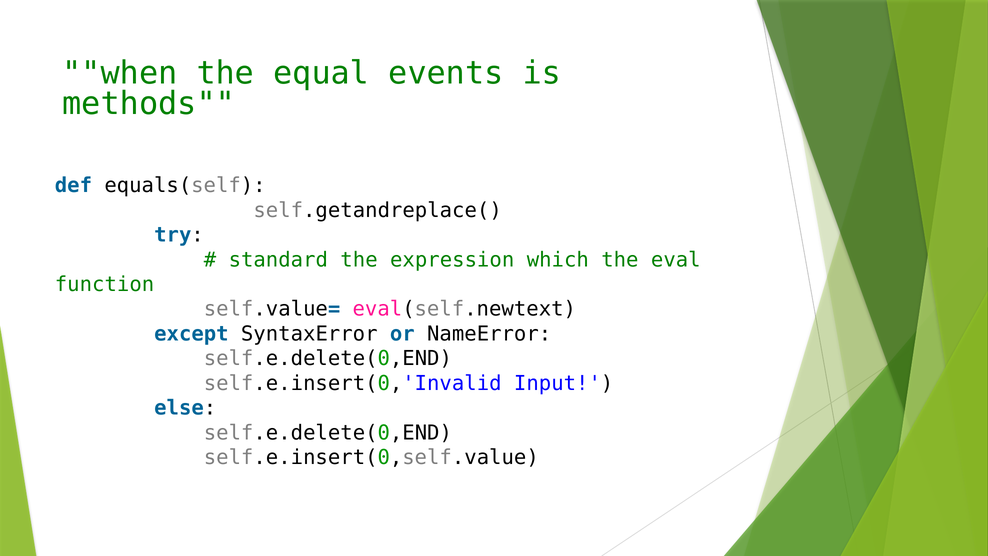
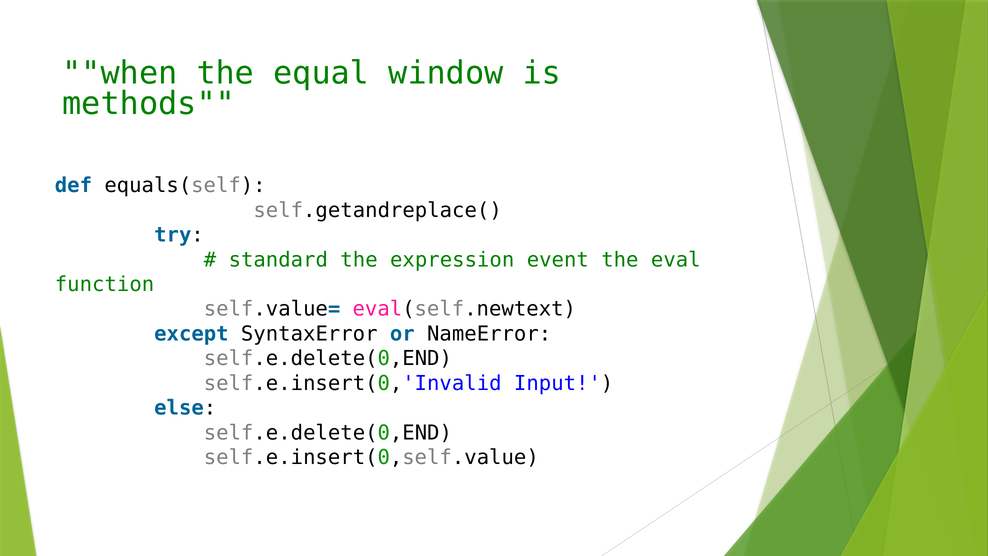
events: events -> window (446, 73)
which: which -> event (558, 260)
